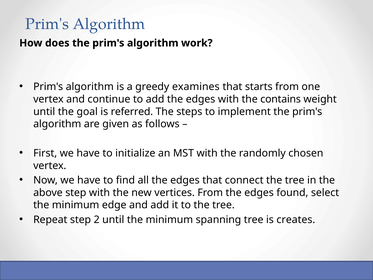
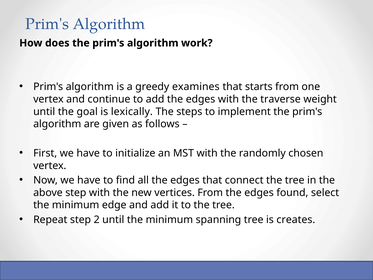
contains: contains -> traverse (281, 99)
referred: referred -> lexically (132, 111)
